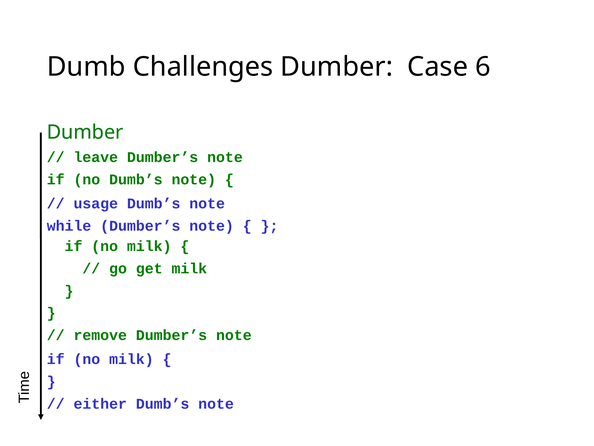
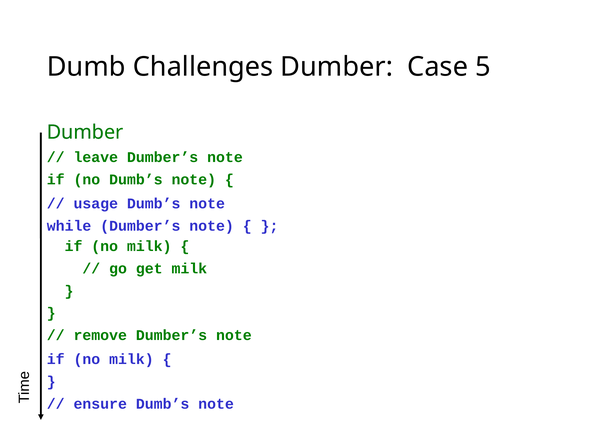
6: 6 -> 5 (483, 67)
either: either -> ensure (100, 403)
